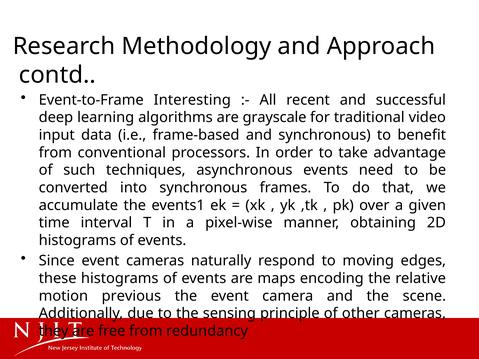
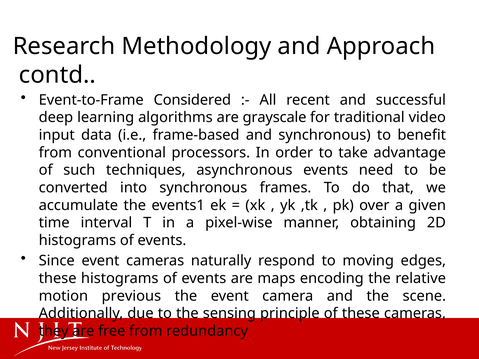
Interesting: Interesting -> Considered (192, 100)
of other: other -> these (361, 314)
